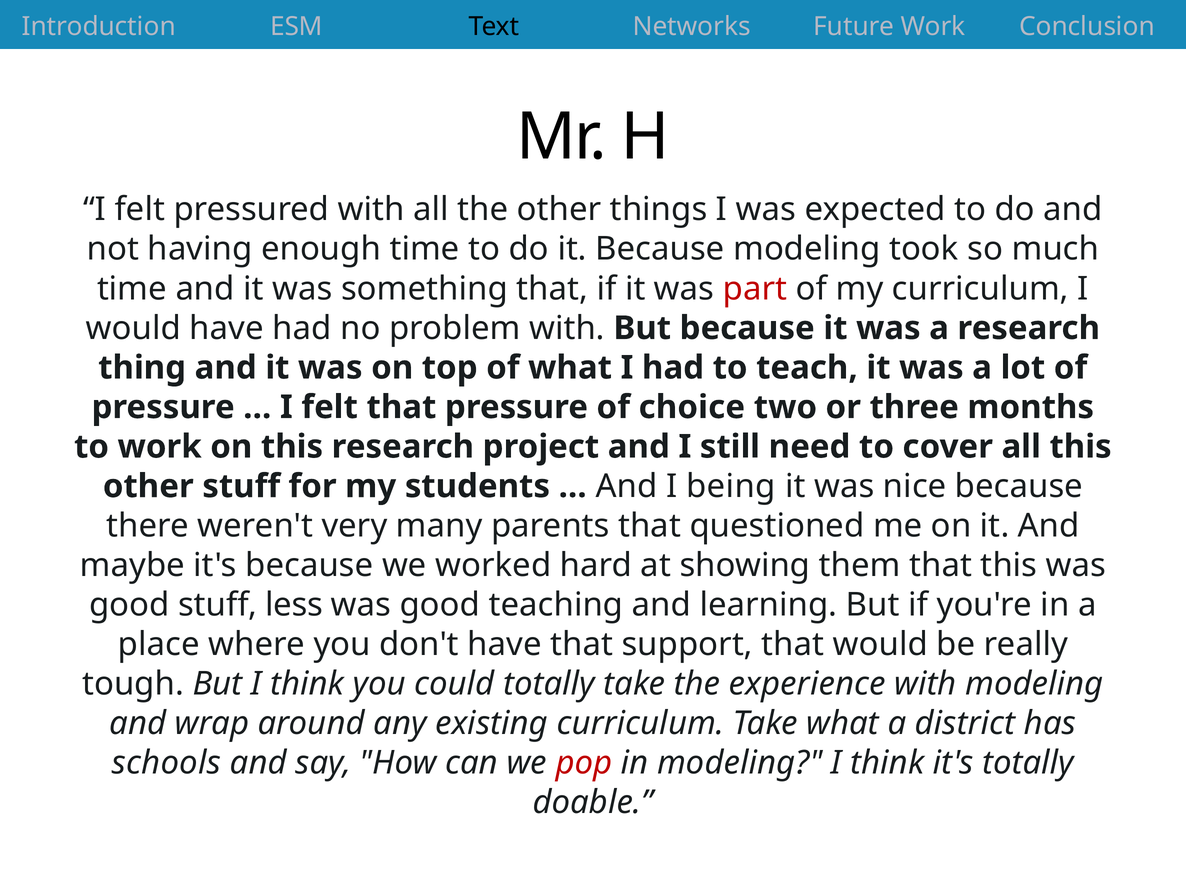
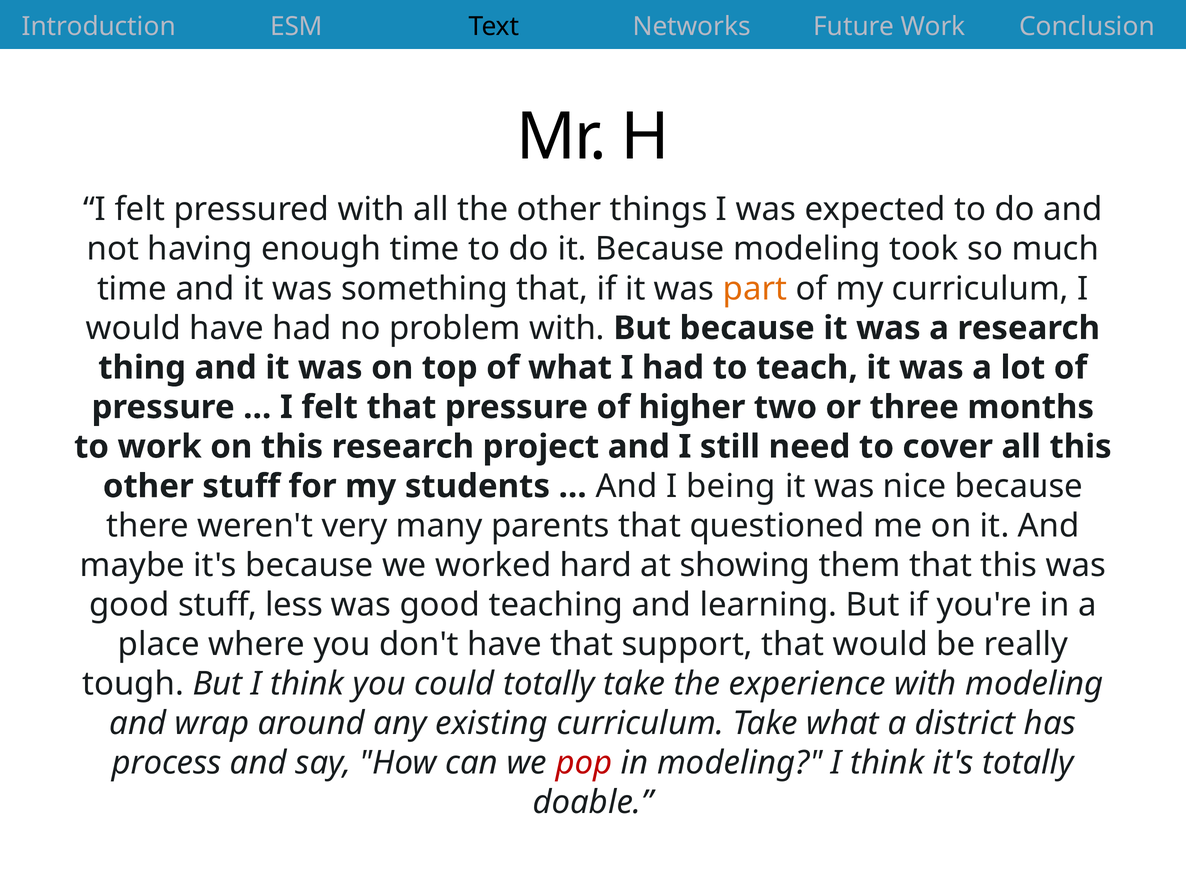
part colour: red -> orange (755, 289)
choice: choice -> higher (692, 407)
schools: schools -> process (167, 763)
